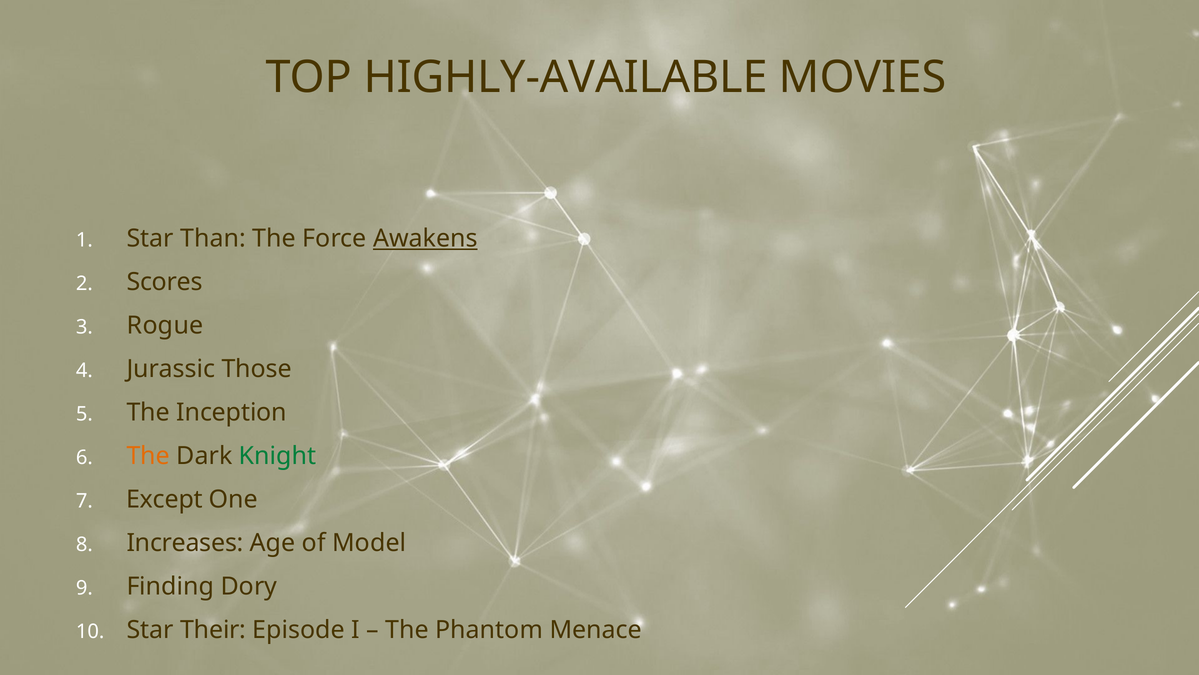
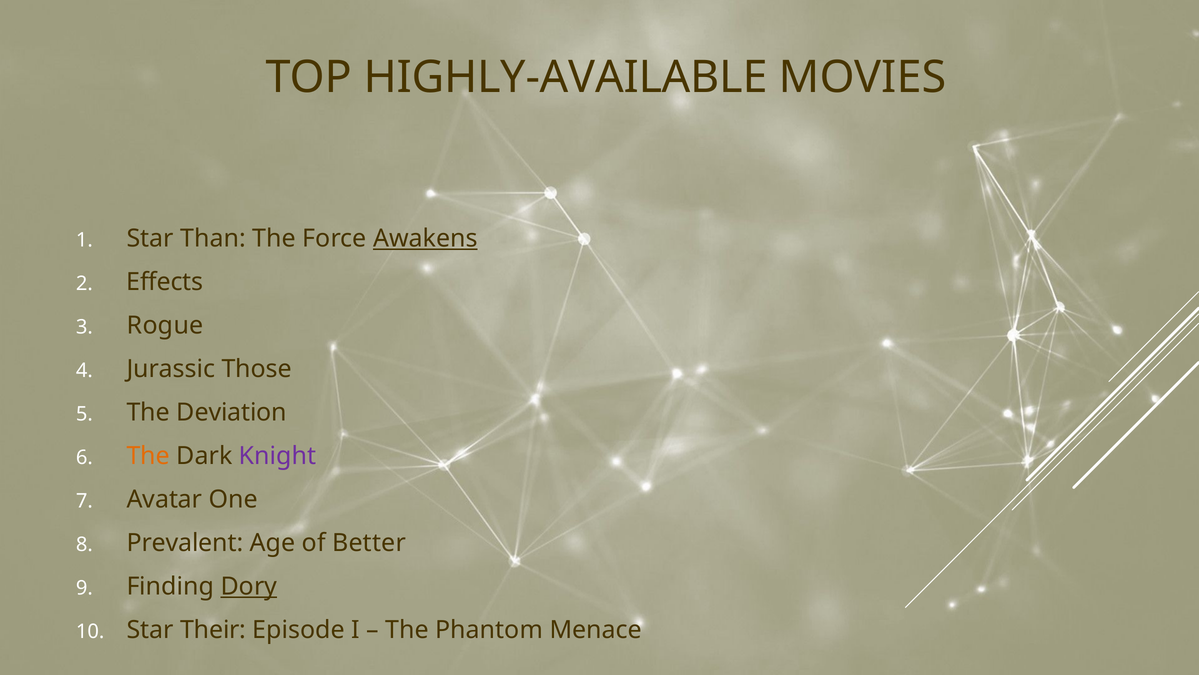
Scores: Scores -> Effects (165, 282)
Inception: Inception -> Deviation (232, 412)
Knight colour: green -> purple (278, 456)
Except: Except -> Avatar (164, 499)
Increases: Increases -> Prevalent (185, 543)
Model: Model -> Better (369, 543)
Dory underline: none -> present (249, 586)
